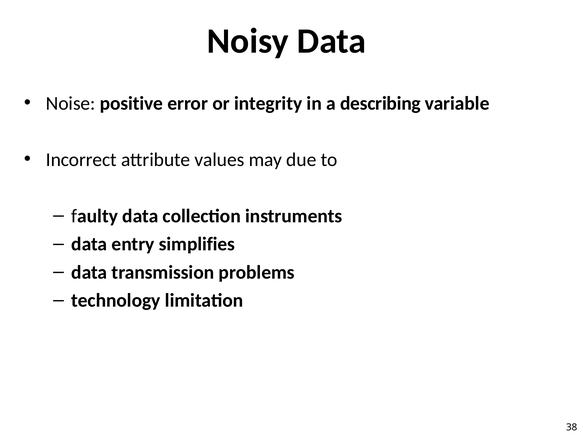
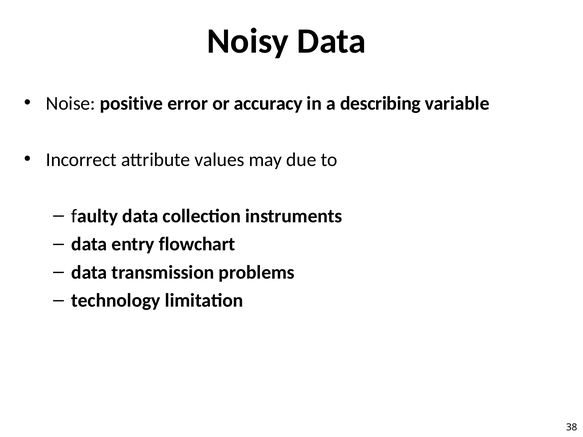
integrity: integrity -> accuracy (268, 103)
simplifies: simplifies -> flowchart (197, 244)
